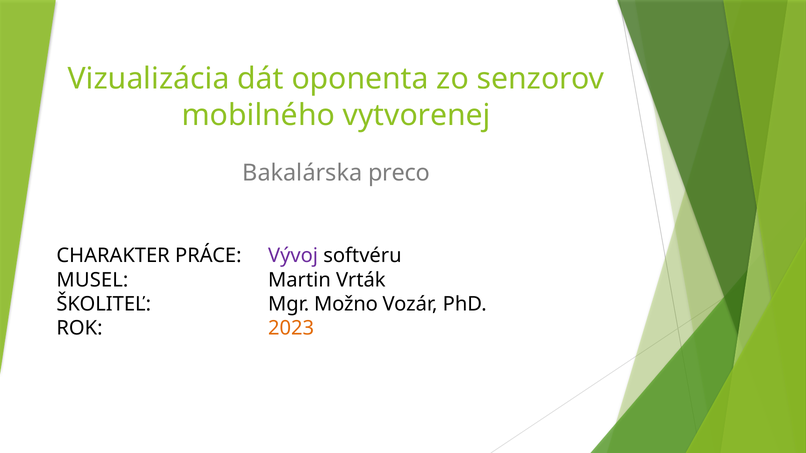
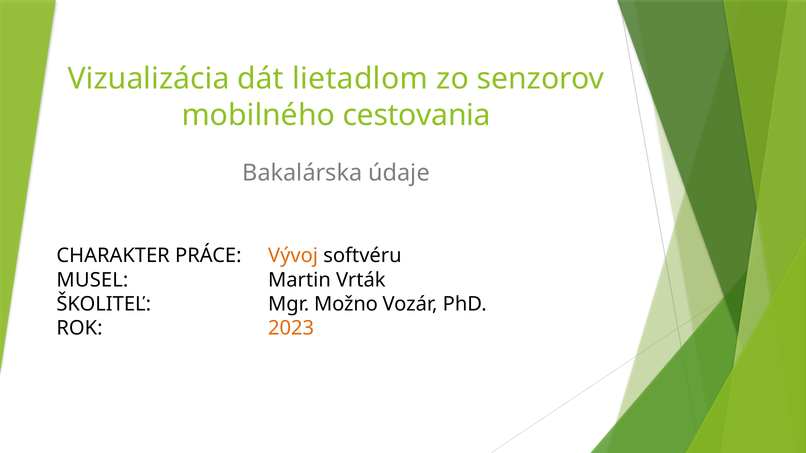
oponenta: oponenta -> lietadlom (360, 79)
vytvorenej: vytvorenej -> cestovania (417, 115)
preco: preco -> údaje (399, 173)
Vývoj colour: purple -> orange (293, 256)
